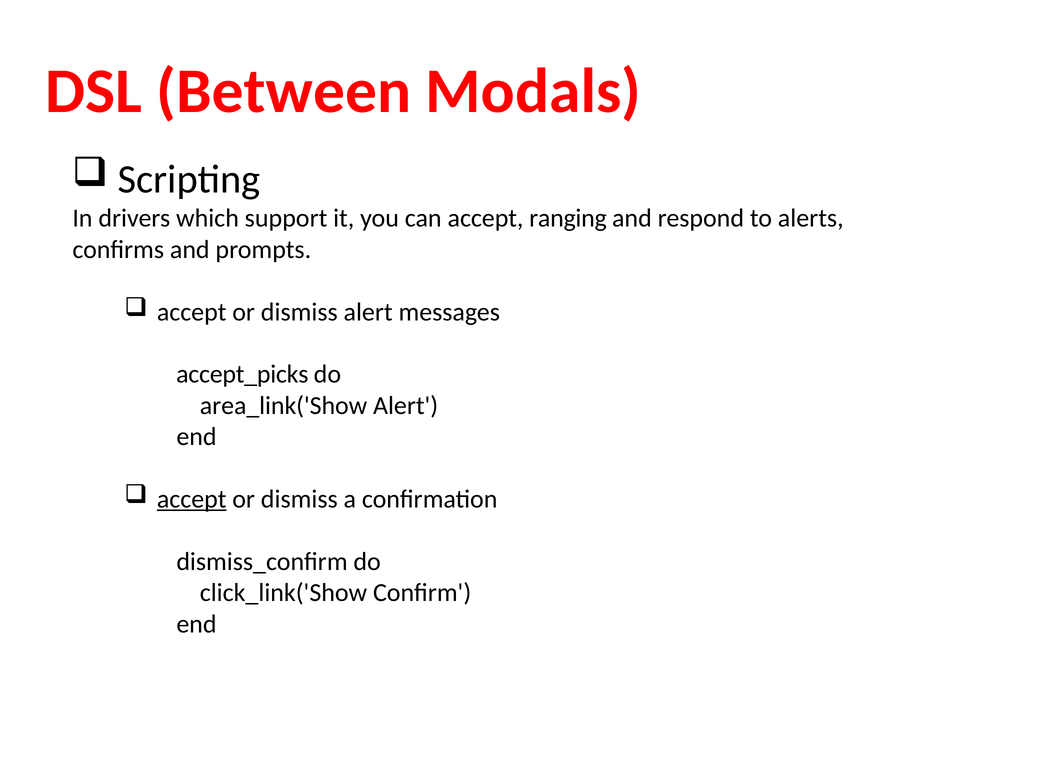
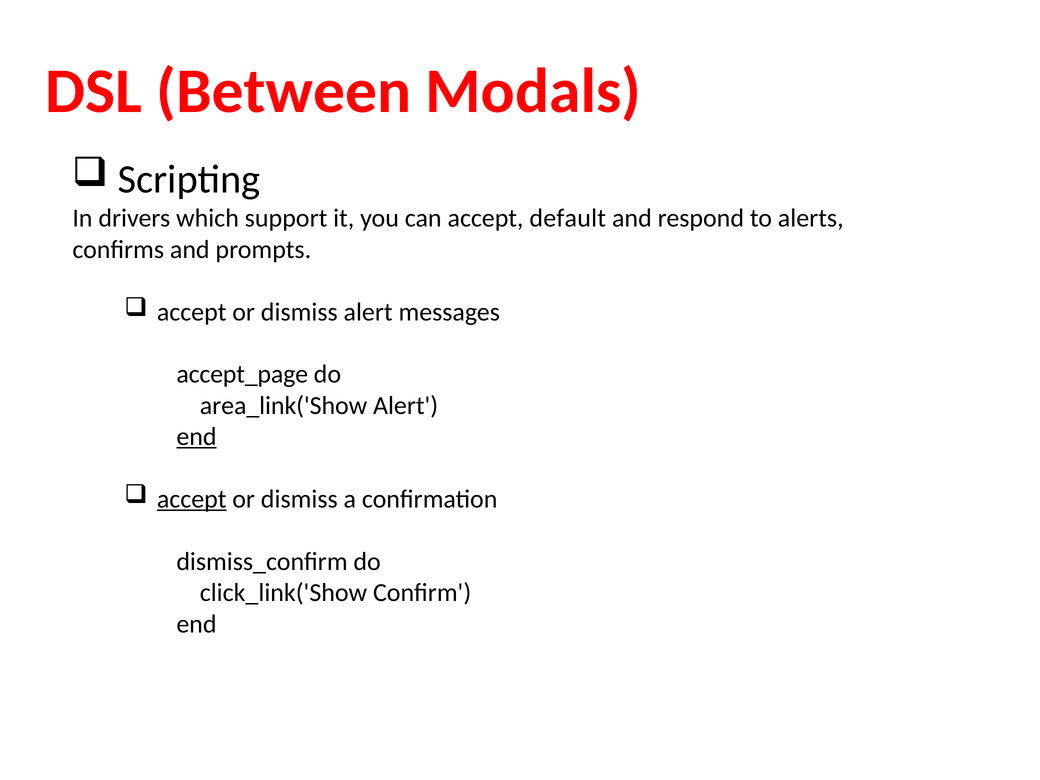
ranging: ranging -> default (568, 218)
accept_picks: accept_picks -> accept_page (242, 374)
end underline: none -> present (197, 437)
